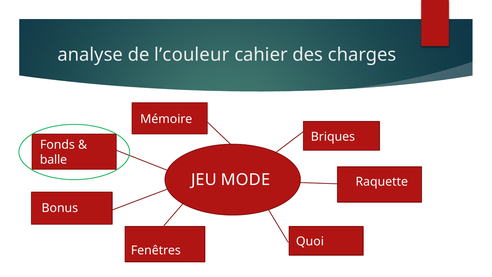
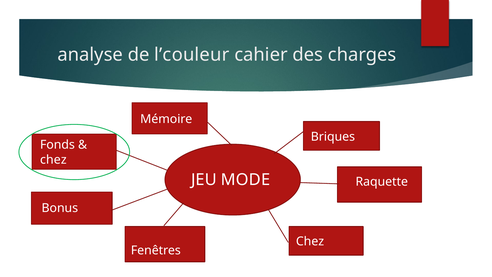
balle: balle -> chez (53, 160)
Quoi: Quoi -> Chez (310, 241)
